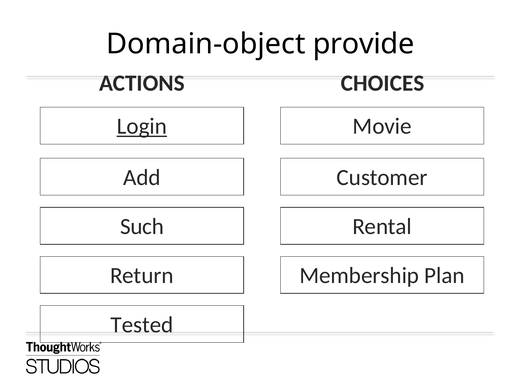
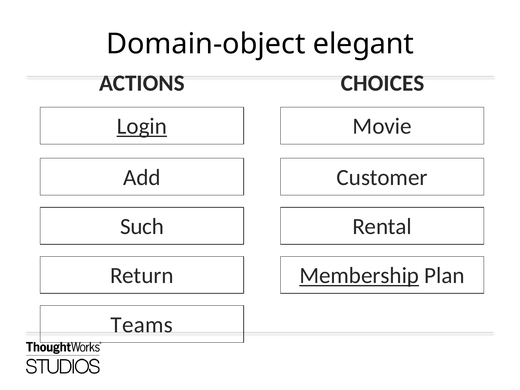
provide: provide -> elegant (363, 44)
Membership underline: none -> present (359, 276)
Tested: Tested -> Teams (142, 325)
